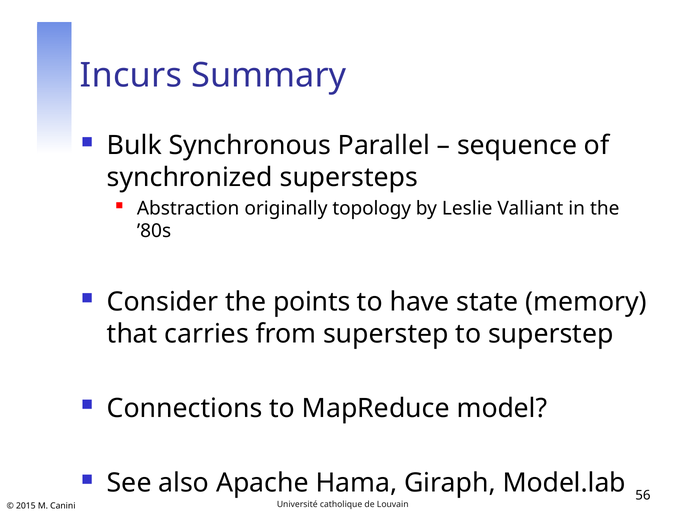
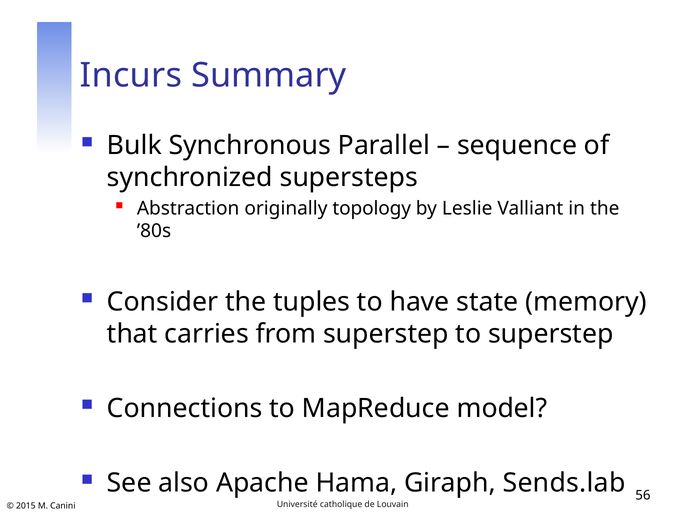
points: points -> tuples (312, 302)
Model.lab: Model.lab -> Sends.lab (564, 484)
